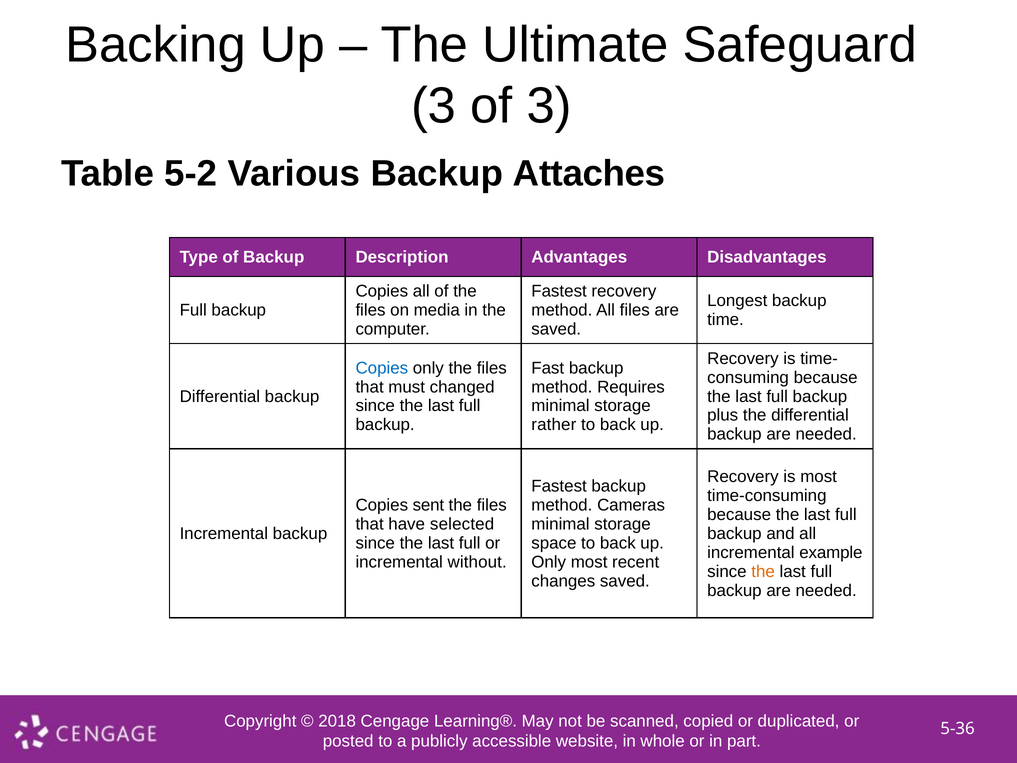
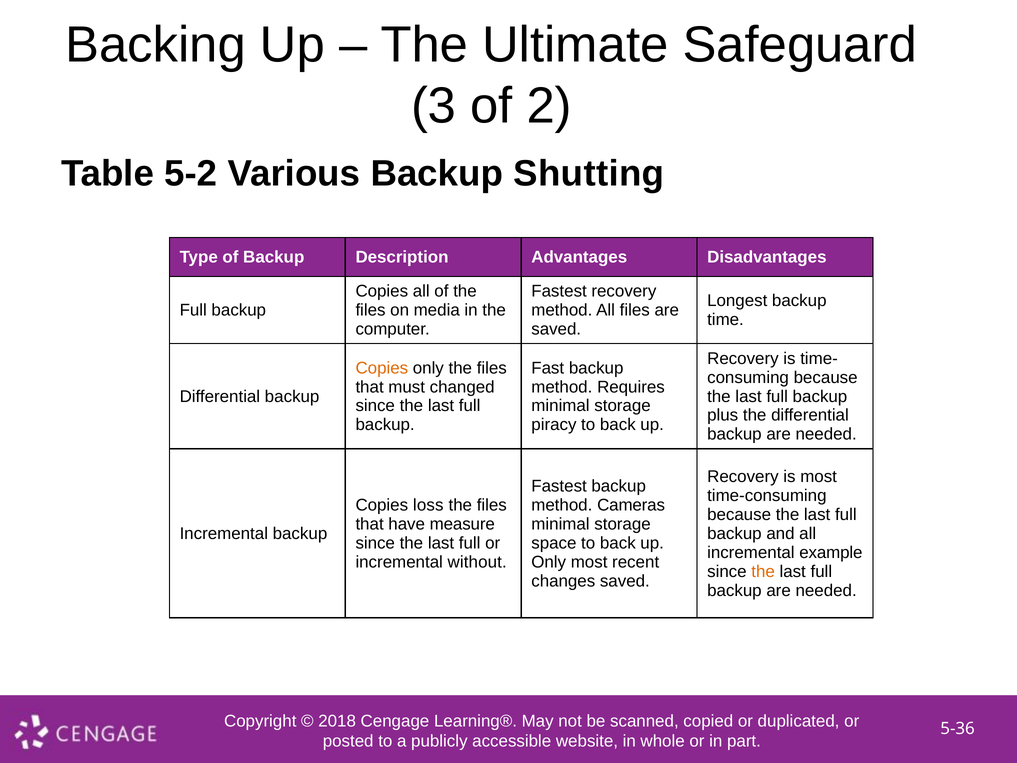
of 3: 3 -> 2 (549, 106)
Attaches: Attaches -> Shutting (589, 174)
Copies colour: blue -> orange (382, 368)
rather: rather -> piracy (554, 425)
sent: sent -> loss (428, 505)
selected: selected -> measure (462, 524)
